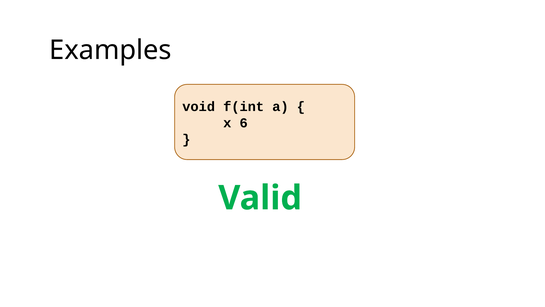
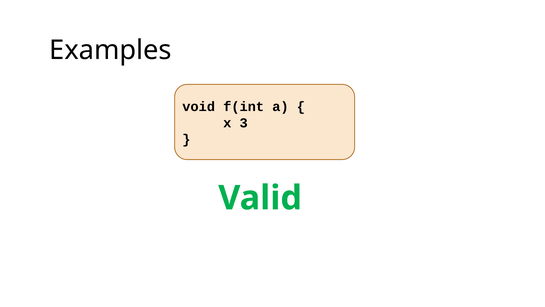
6: 6 -> 3 (244, 123)
